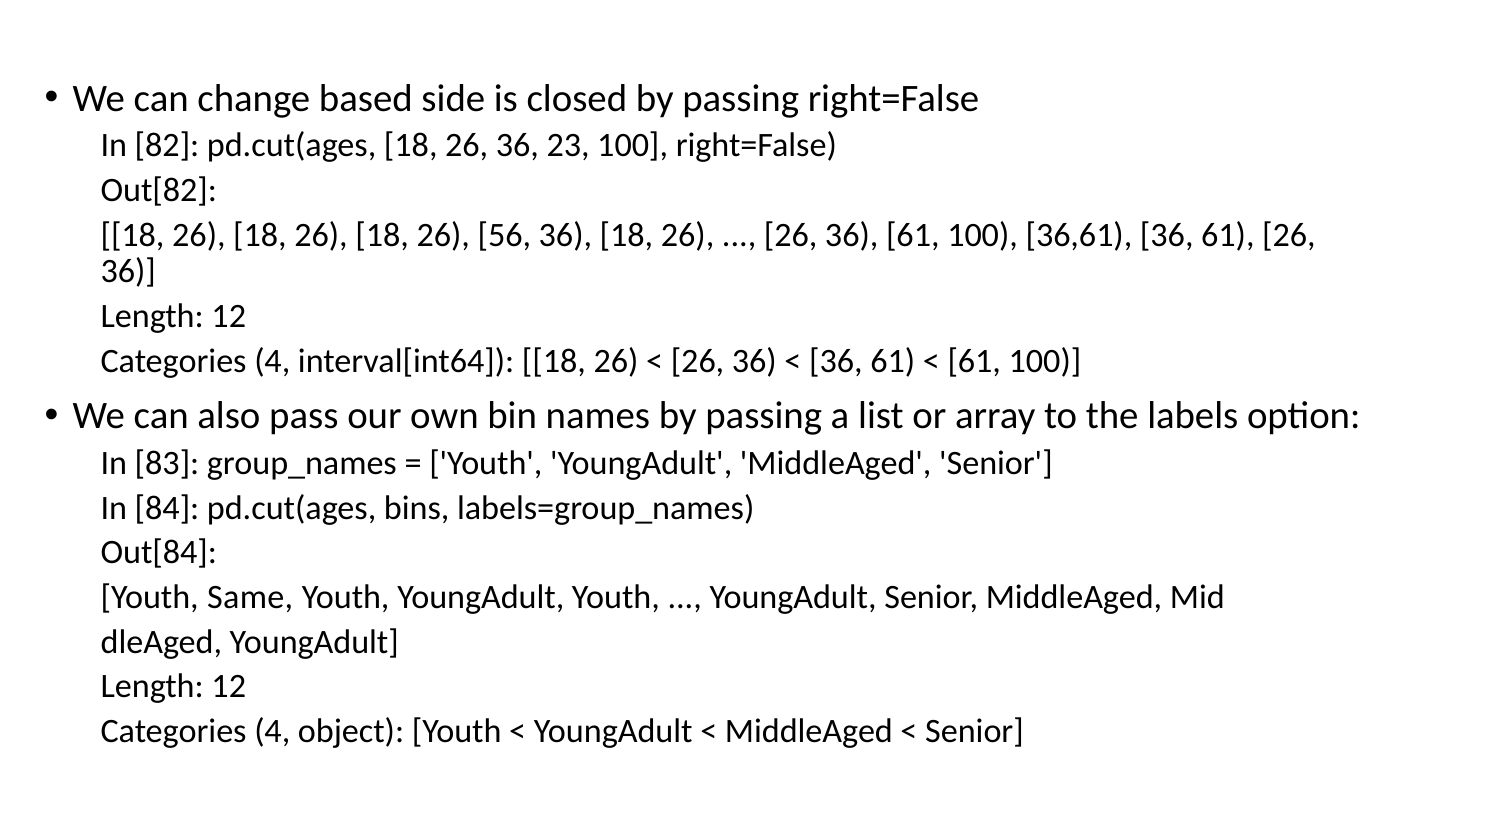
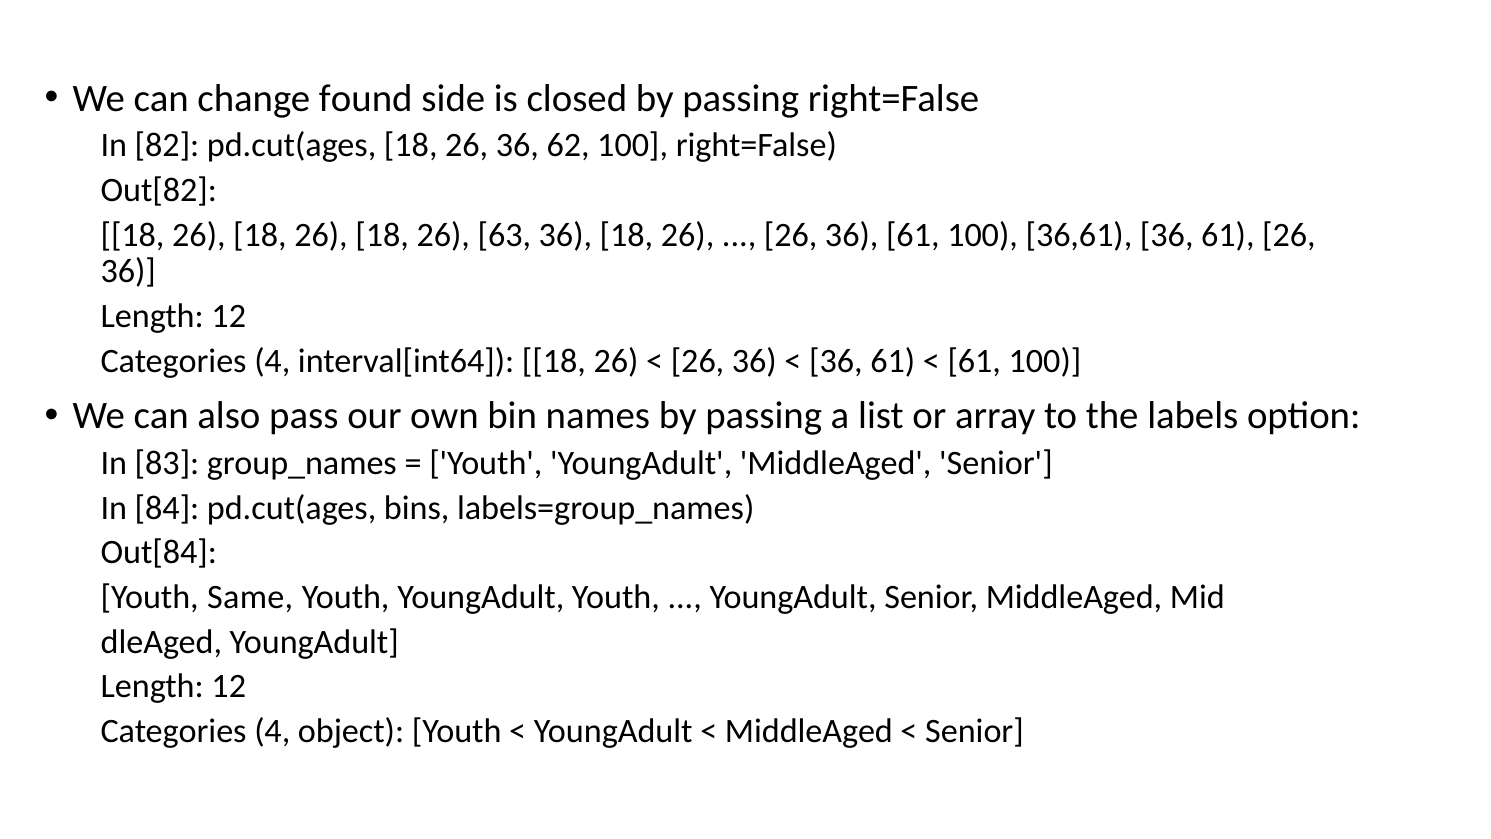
based: based -> found (366, 98)
23: 23 -> 62 (568, 145)
56: 56 -> 63 (504, 235)
